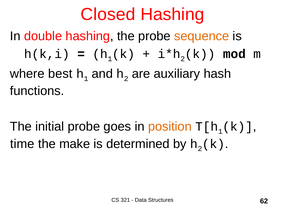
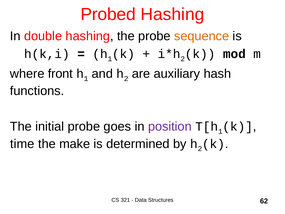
Closed: Closed -> Probed (108, 14)
best: best -> front (60, 74)
position colour: orange -> purple (170, 126)
